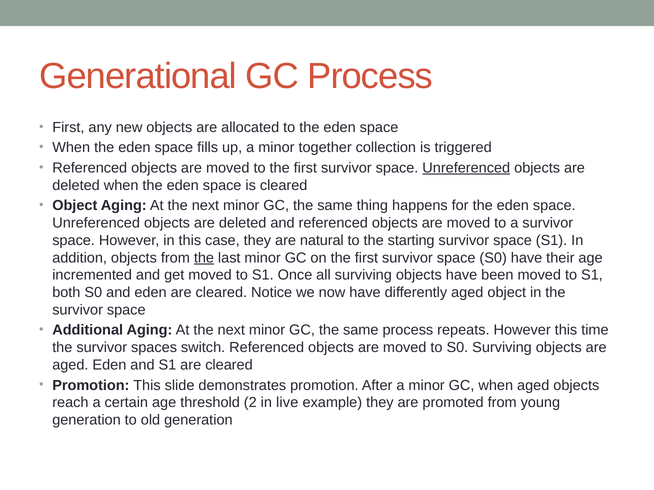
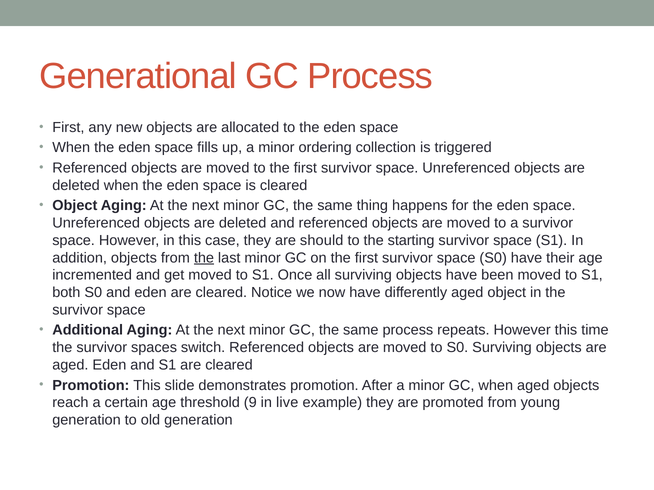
together: together -> ordering (325, 148)
Unreferenced underline: present -> none (466, 168)
natural: natural -> should (322, 241)
2: 2 -> 9 (250, 403)
